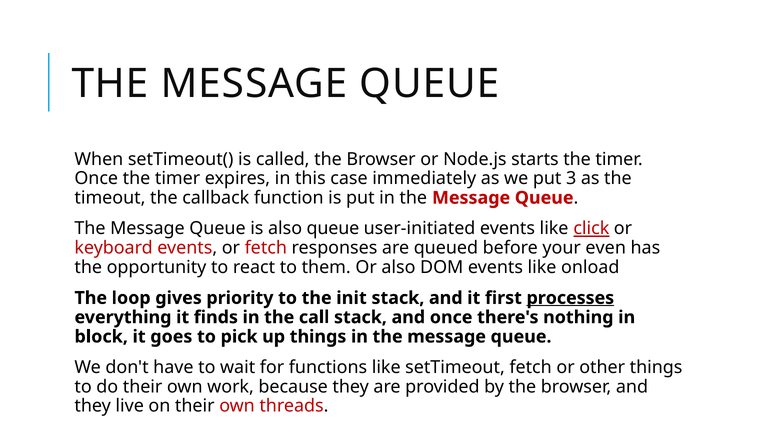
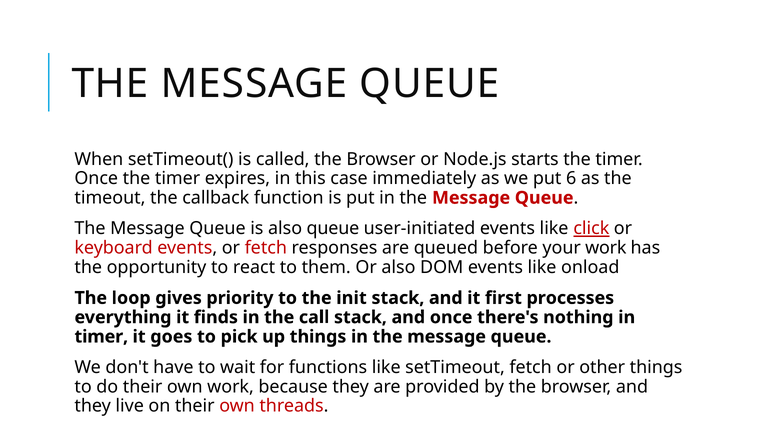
3: 3 -> 6 (571, 178)
your even: even -> work (606, 248)
processes underline: present -> none (570, 298)
block: block -> timer (101, 337)
